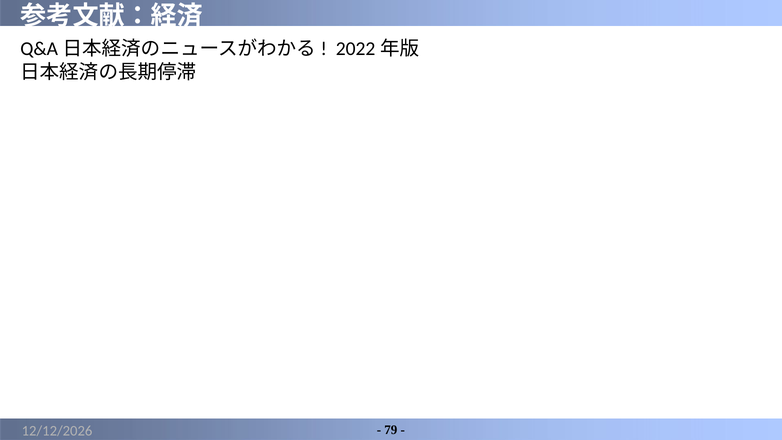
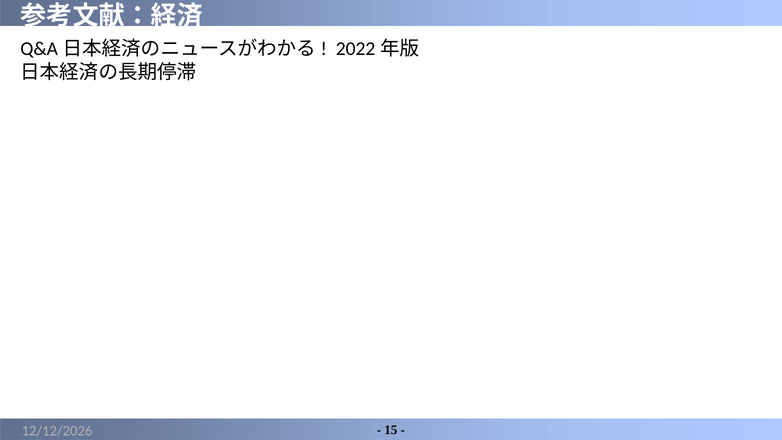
79: 79 -> 15 (391, 430)
